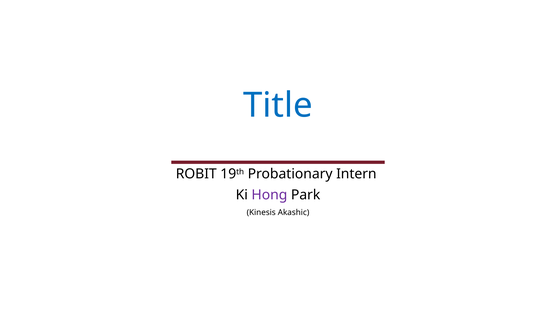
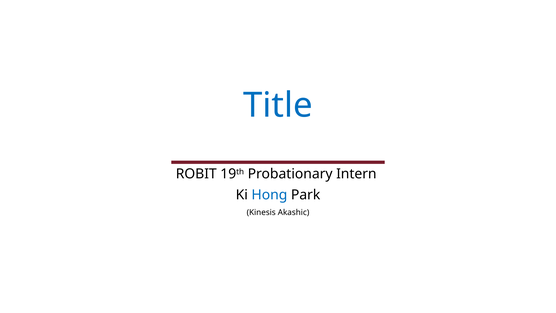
Hong colour: purple -> blue (269, 195)
